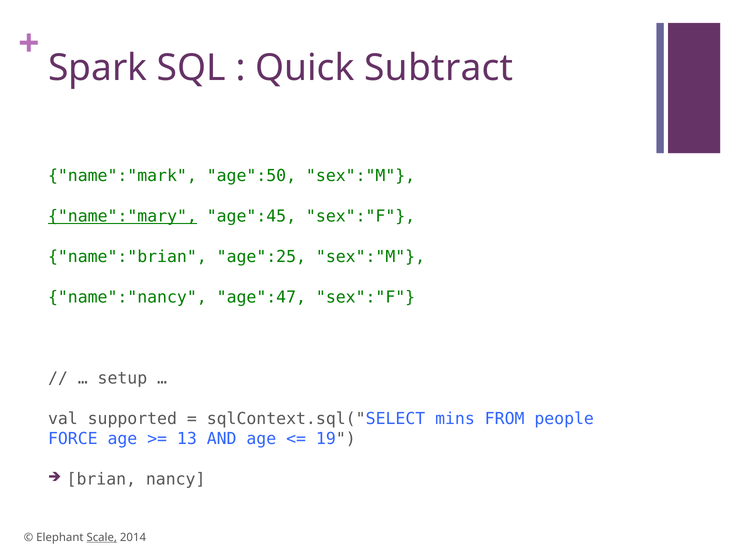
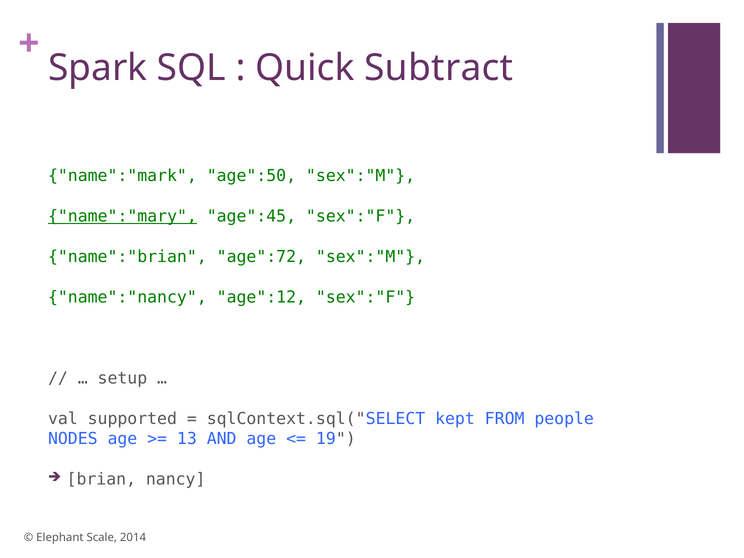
age":25: age":25 -> age":72 (261, 257)
age":47: age":47 -> age":12 (261, 298)
mins: mins -> kept (455, 419)
FORCE: FORCE -> NODES (73, 439)
Scale underline: present -> none (102, 537)
